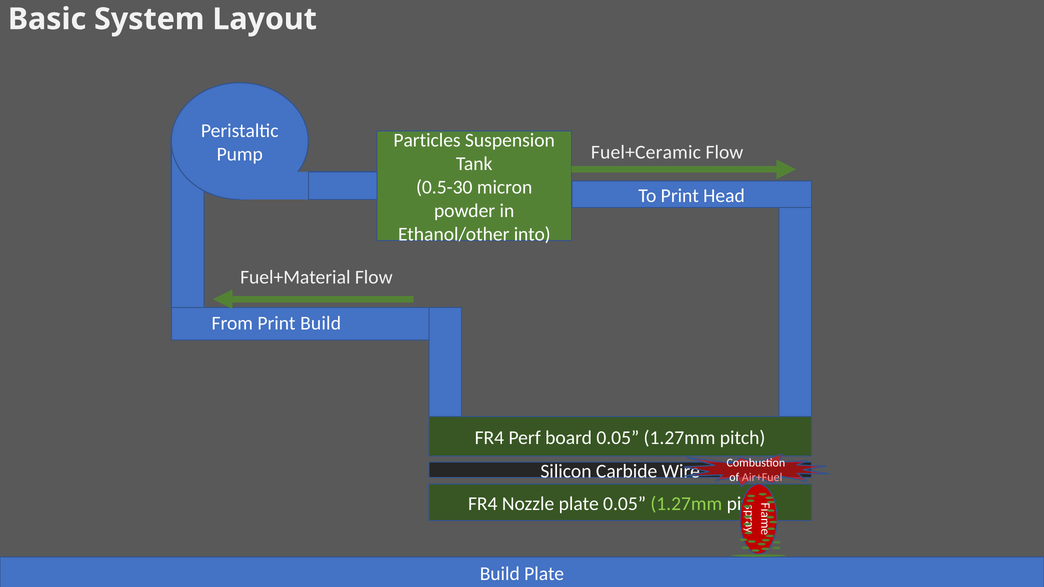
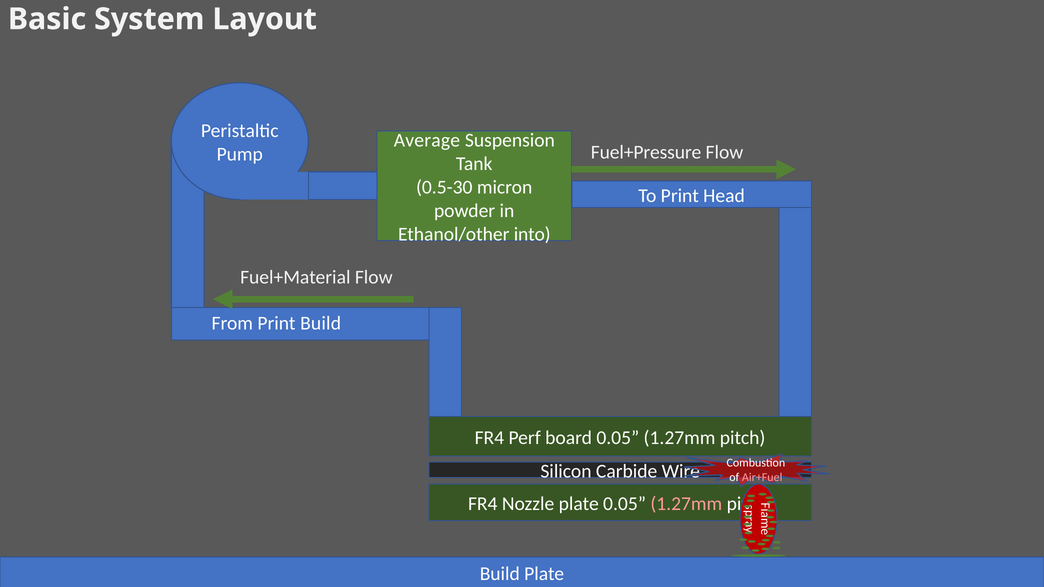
Particles: Particles -> Average (427, 140)
Fuel+Ceramic: Fuel+Ceramic -> Fuel+Pressure (646, 153)
1.27mm colour: light green -> pink (686, 504)
